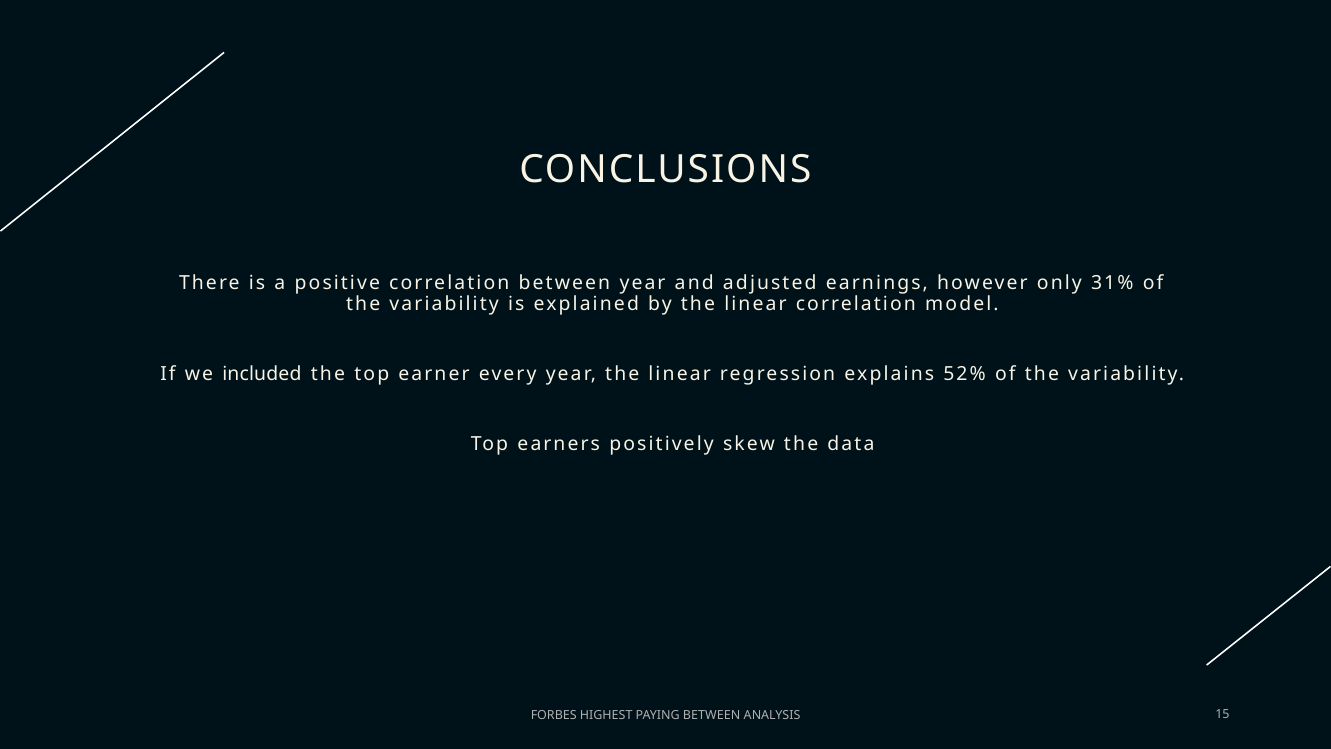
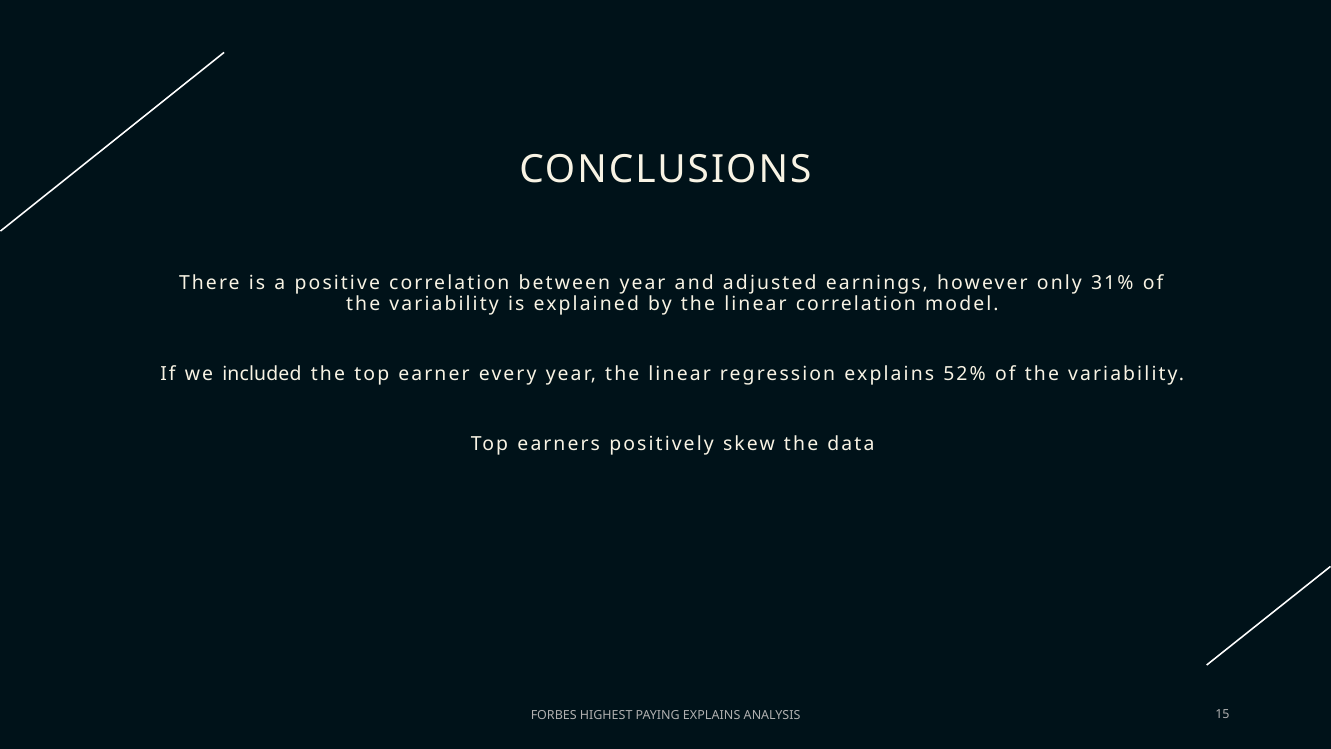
PAYING BETWEEN: BETWEEN -> EXPLAINS (712, 715)
